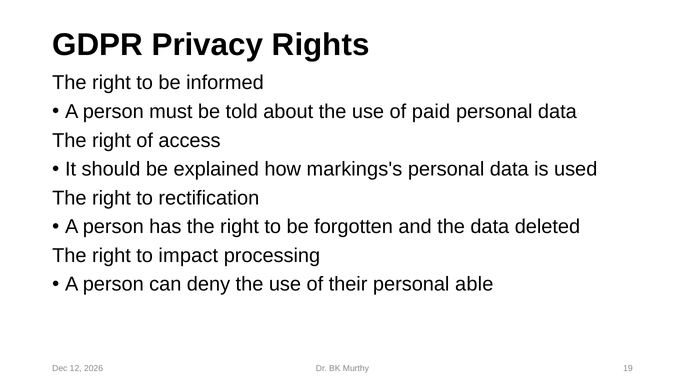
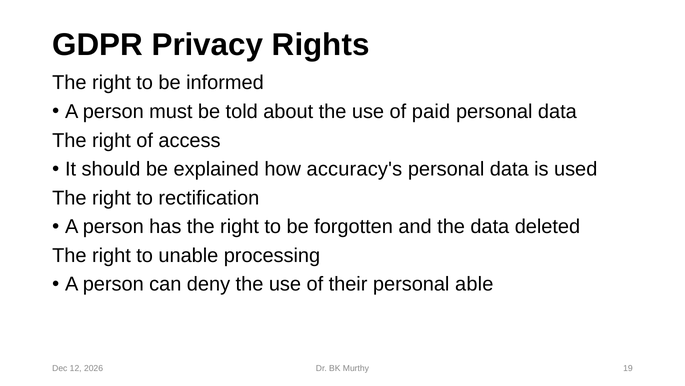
markings's: markings's -> accuracy's (354, 169)
impact: impact -> unable (188, 255)
